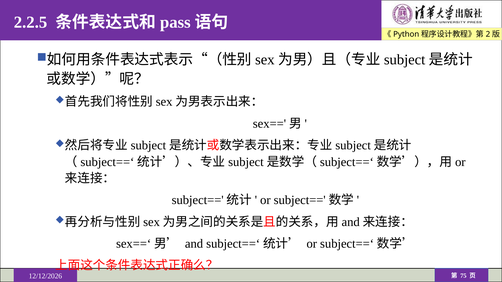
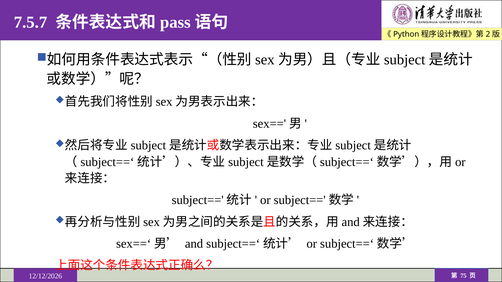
2.2.5: 2.2.5 -> 7.5.7 (30, 22)
